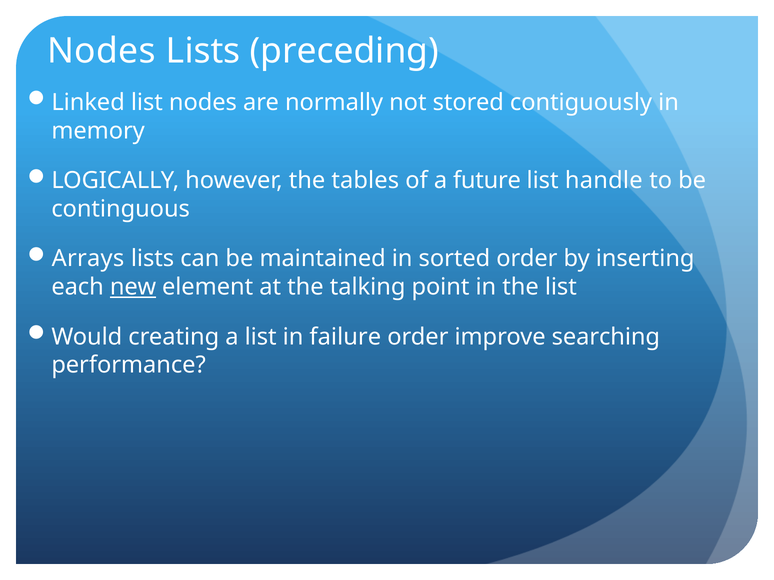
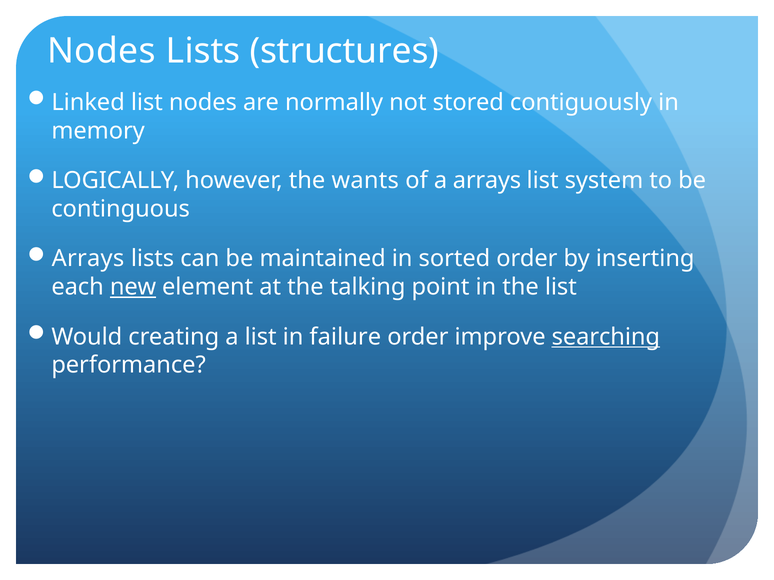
preceding: preceding -> structures (344, 51)
tables: tables -> wants (365, 181)
a future: future -> arrays (487, 181)
handle: handle -> system (604, 181)
searching underline: none -> present (606, 337)
